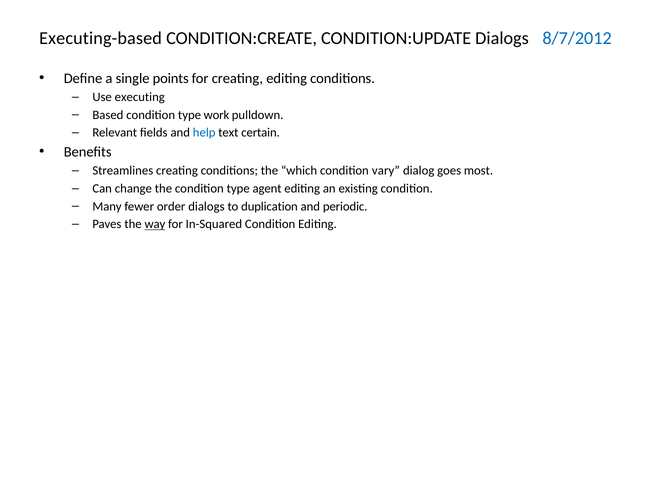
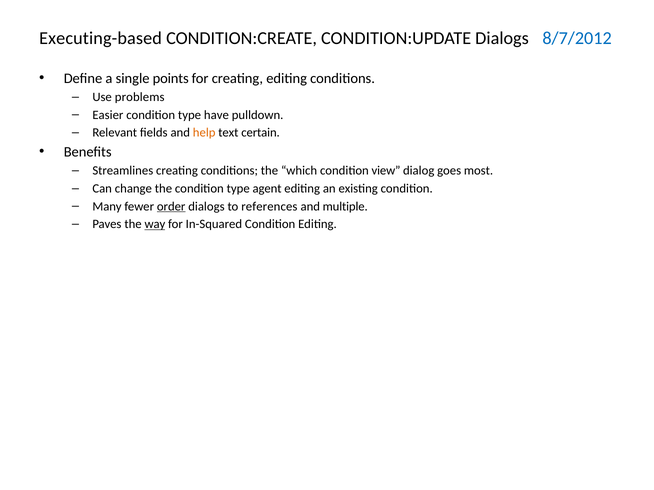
executing: executing -> problems (140, 97)
Based: Based -> Easier (108, 115)
work: work -> have (216, 115)
help colour: blue -> orange (204, 133)
vary: vary -> view (386, 171)
order underline: none -> present (171, 207)
duplication: duplication -> references (269, 207)
periodic: periodic -> multiple (345, 207)
